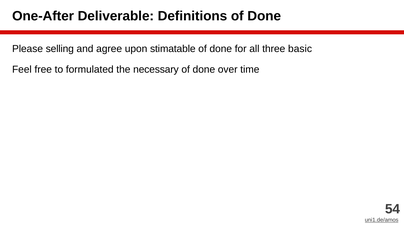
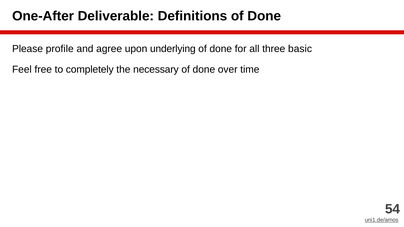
selling: selling -> profile (60, 49)
stimatable: stimatable -> underlying (173, 49)
formulated: formulated -> completely (90, 70)
